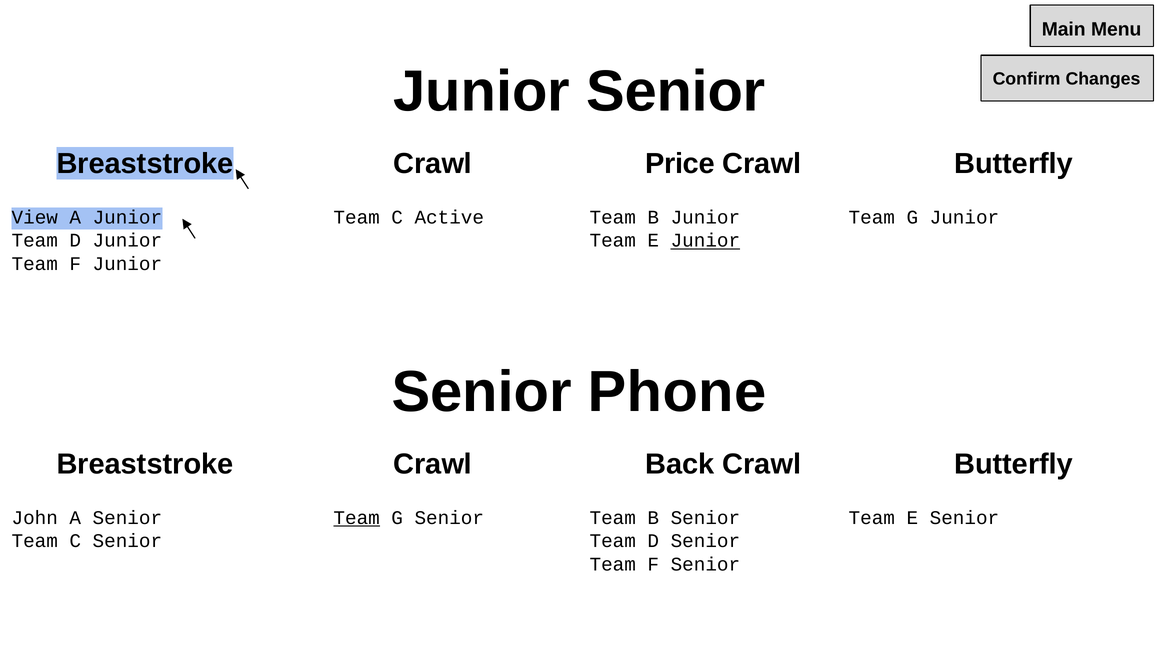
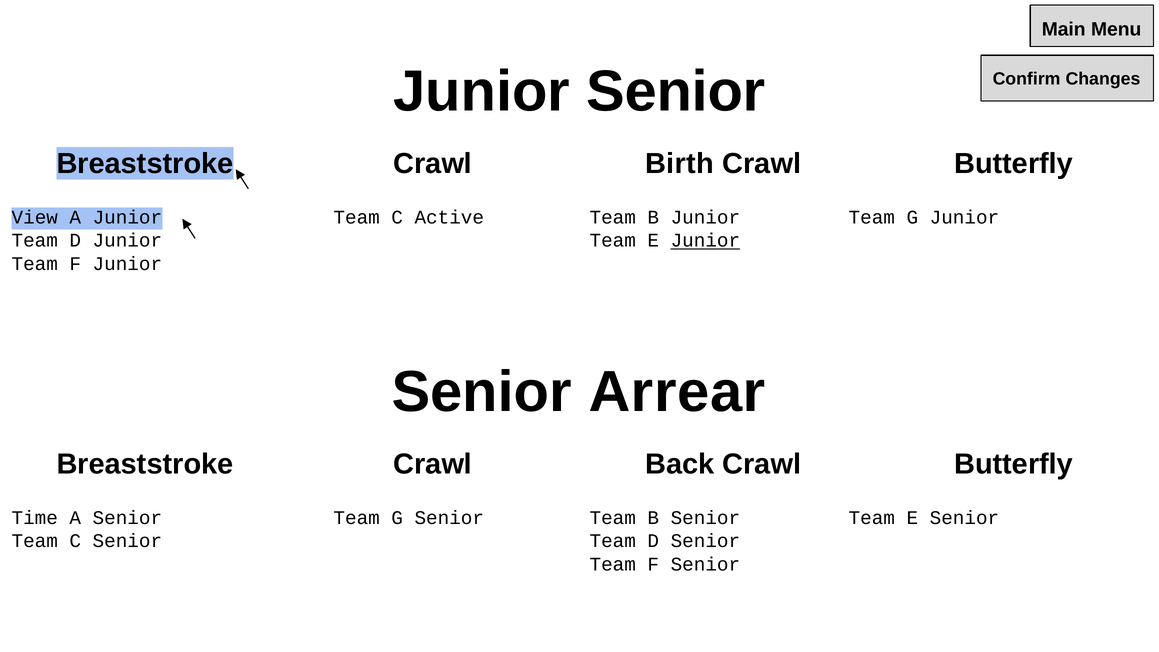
Price: Price -> Birth (680, 164)
Phone: Phone -> Arrear (677, 392)
John: John -> Time (35, 518)
Team underline: present -> none (357, 518)
